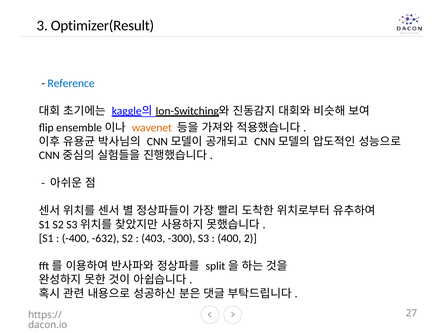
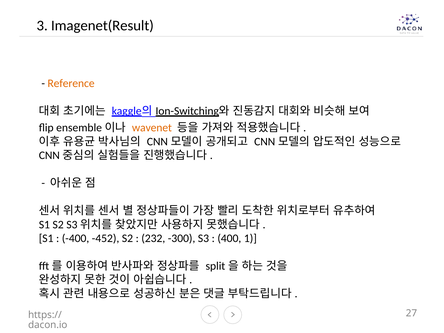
Optimizer(Result: Optimizer(Result -> Imagenet(Result (102, 25)
Reference colour: blue -> orange (71, 83)
-632: -632 -> -452 (106, 238)
403: 403 -> 232 (153, 238)
2: 2 -> 1 (250, 238)
